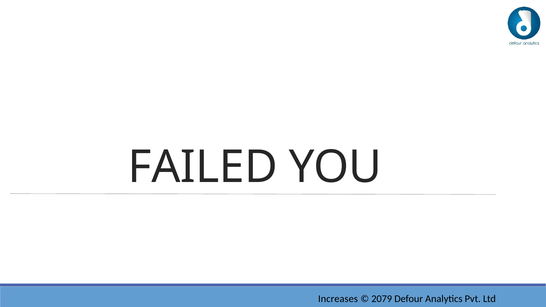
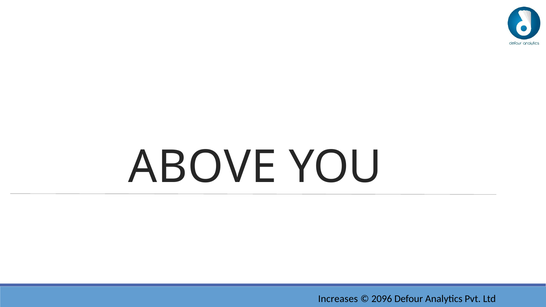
FAILED: FAILED -> ABOVE (202, 167)
2079: 2079 -> 2096 (382, 299)
